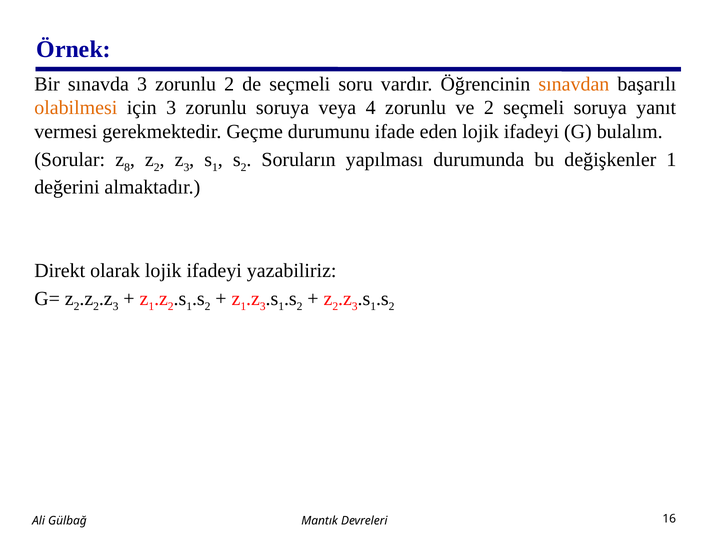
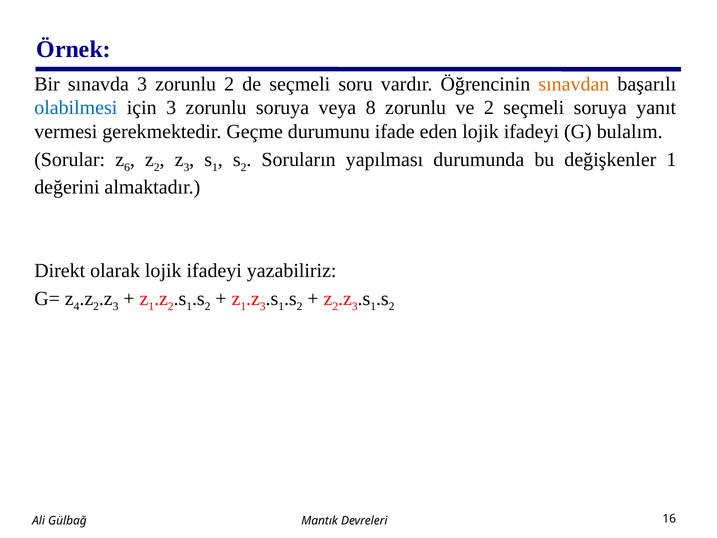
olabilmesi colour: orange -> blue (76, 108)
4: 4 -> 8 (371, 108)
8: 8 -> 6 (127, 167)
2: 2 -> 4 (77, 306)
